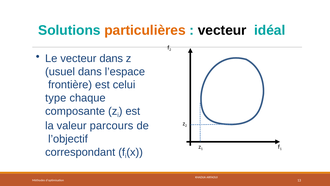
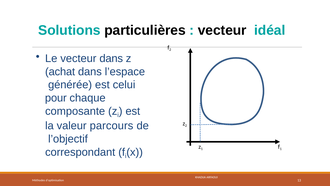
particulières colour: orange -> black (145, 30)
usuel: usuel -> achat (60, 71)
frontière: frontière -> générée (70, 85)
type: type -> pour (56, 98)
